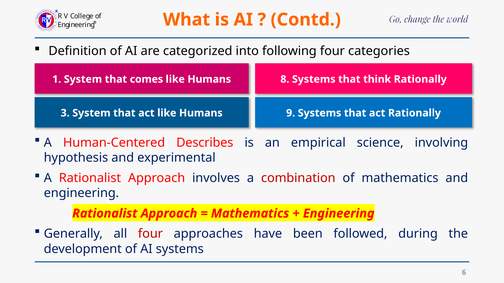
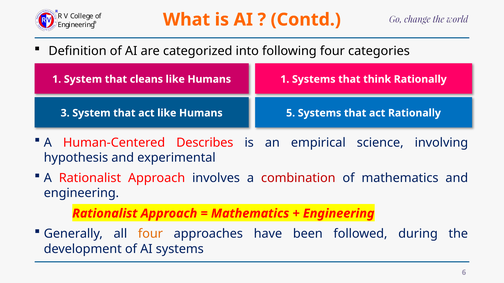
comes: comes -> cleans (146, 79)
Humans 8: 8 -> 1 (285, 79)
9: 9 -> 5 (291, 113)
four colour: red -> orange (150, 234)
